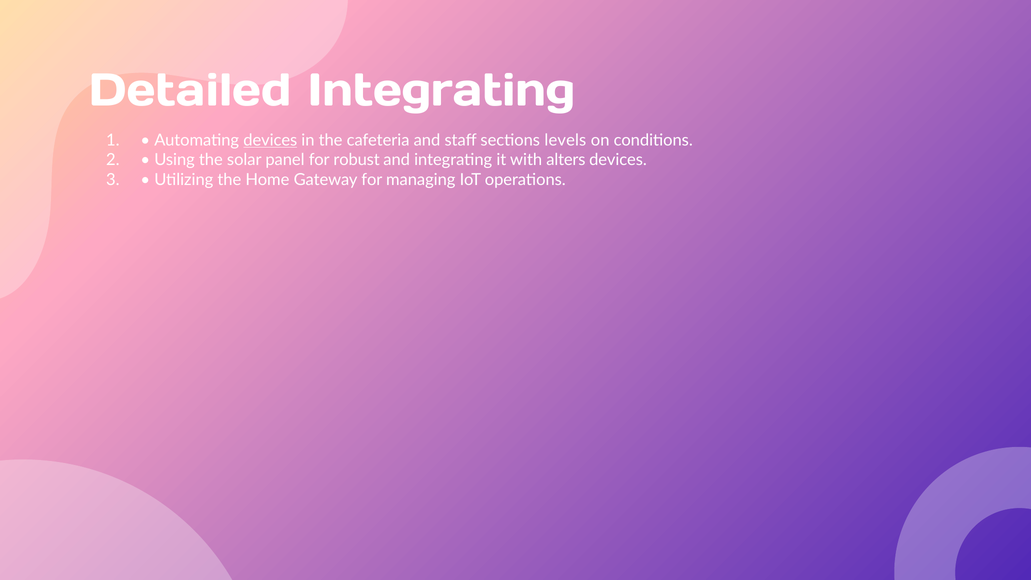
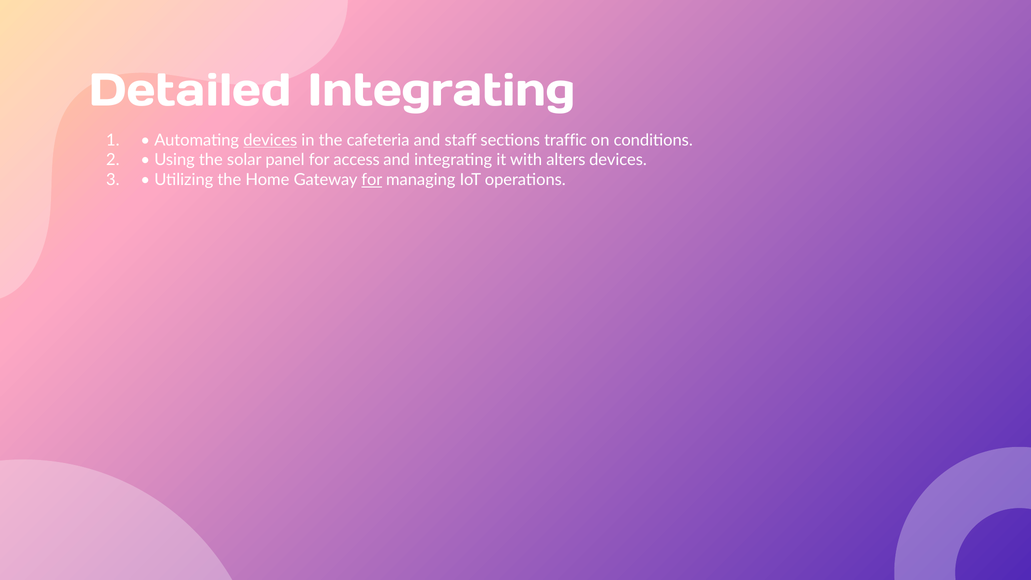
levels: levels -> traffic (566, 140)
robust: robust -> access (357, 160)
for underline: none -> present (372, 180)
